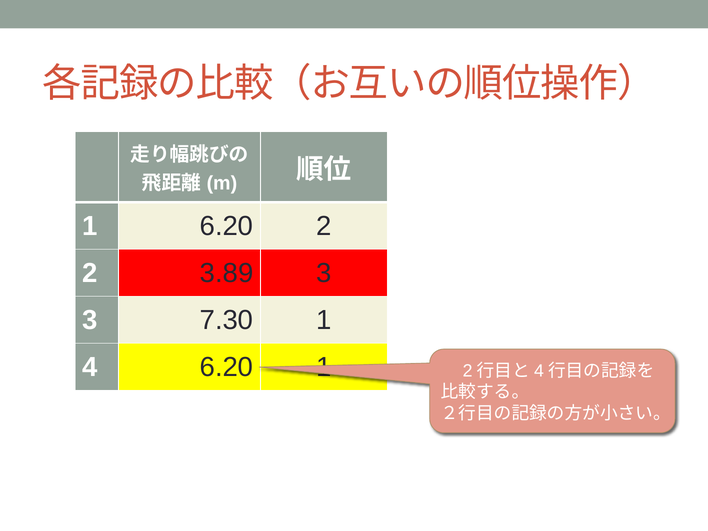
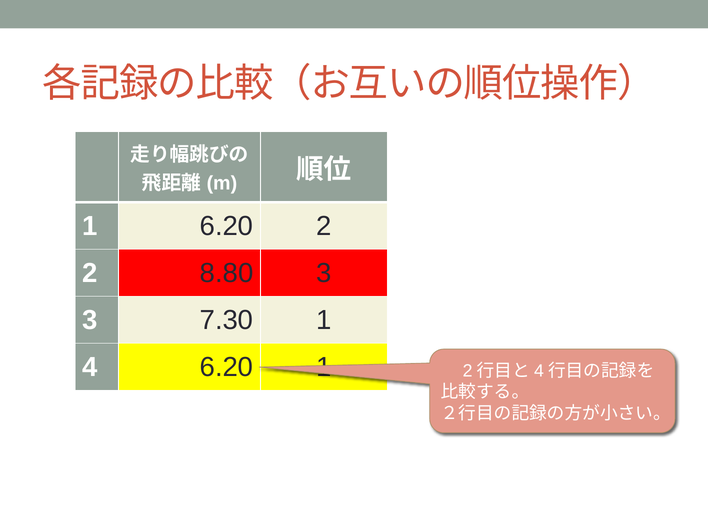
3.89: 3.89 -> 8.80 (227, 273)
